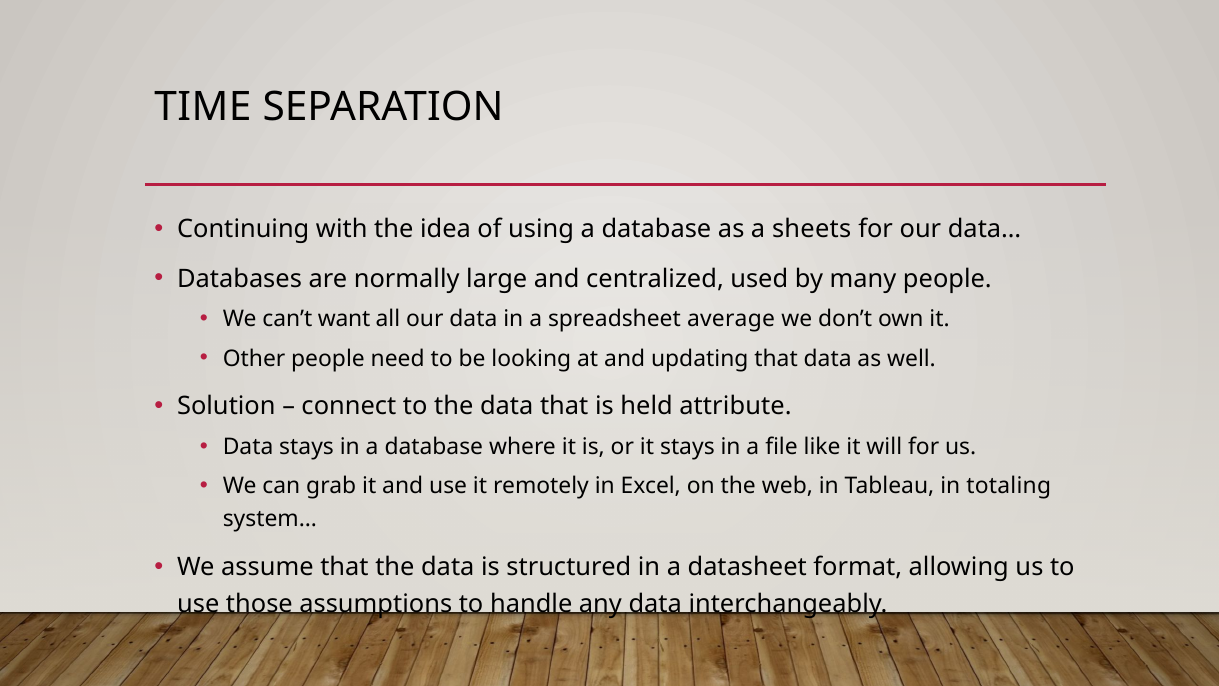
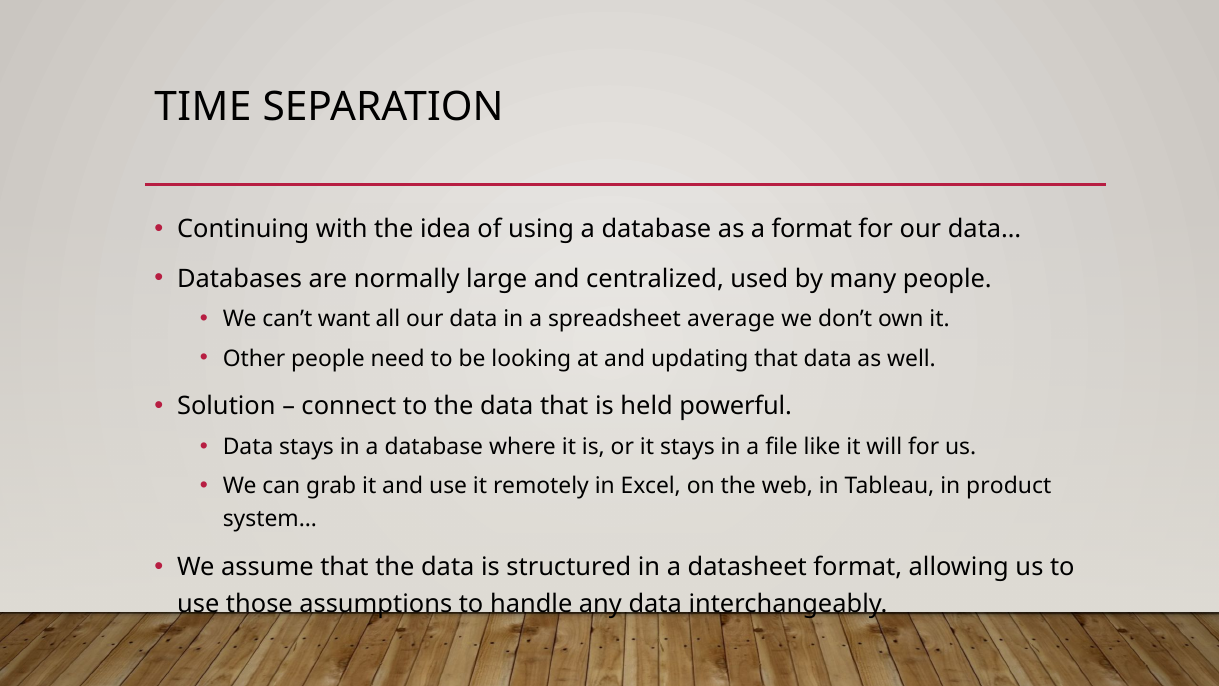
a sheets: sheets -> format (812, 229)
attribute: attribute -> powerful (736, 406)
totaling: totaling -> product (1009, 486)
